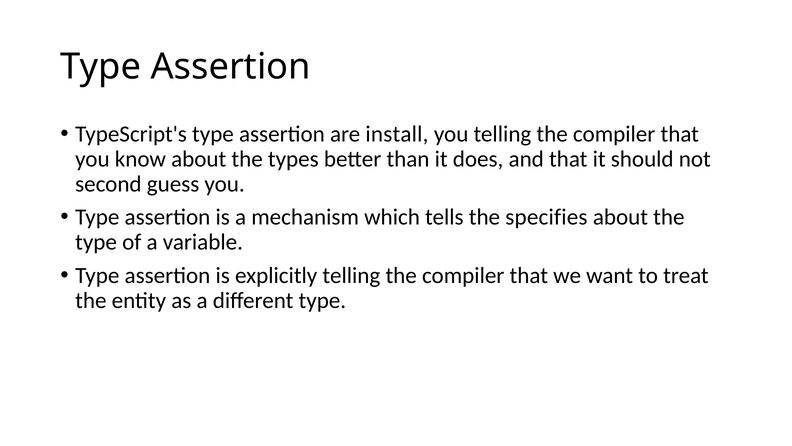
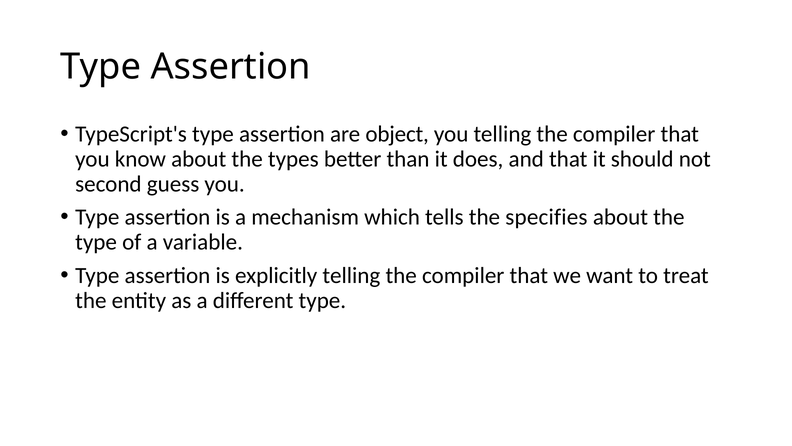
install: install -> object (397, 134)
